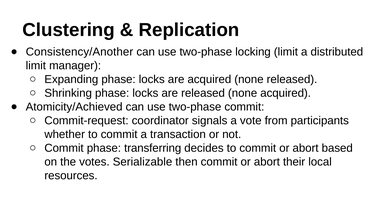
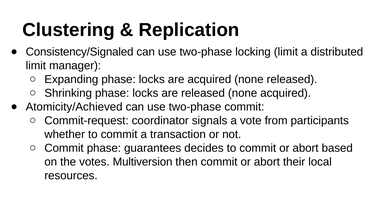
Consistency/Another: Consistency/Another -> Consistency/Signaled (80, 52)
transferring: transferring -> guarantees (153, 148)
Serializable: Serializable -> Multiversion (143, 161)
